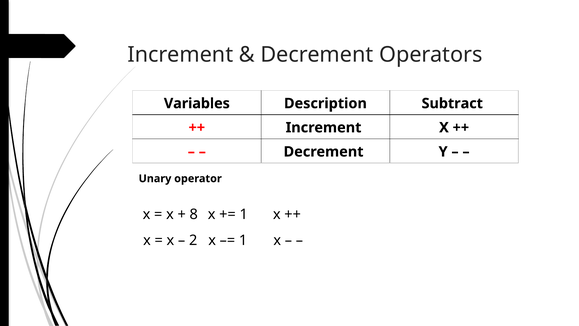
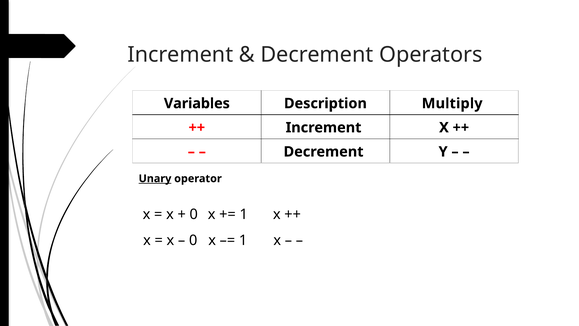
Subtract: Subtract -> Multiply (452, 103)
Unary underline: none -> present (155, 178)
8: 8 -> 0 (194, 214)
2: 2 -> 0 (193, 240)
